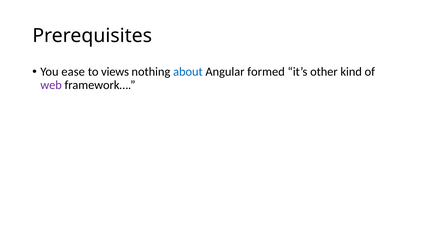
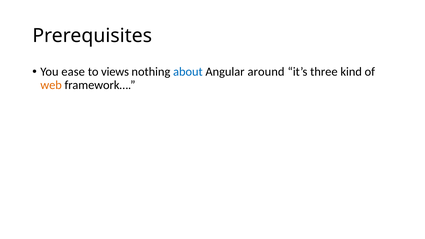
formed: formed -> around (266, 72)
other: other -> three (324, 72)
web colour: purple -> orange (51, 85)
